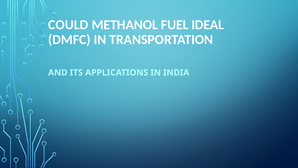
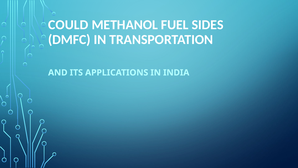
IDEAL: IDEAL -> SIDES (208, 25)
